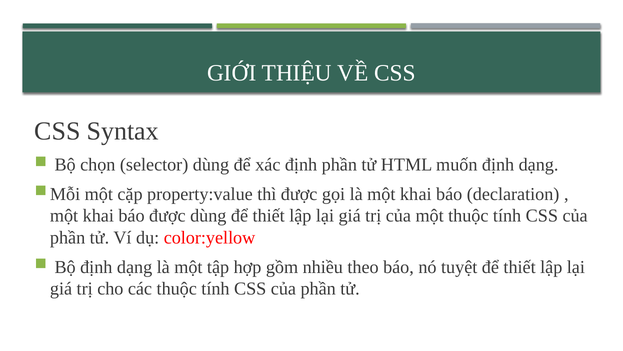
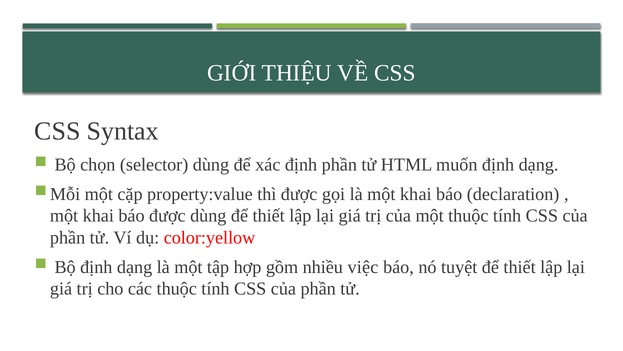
theo: theo -> việc (363, 267)
